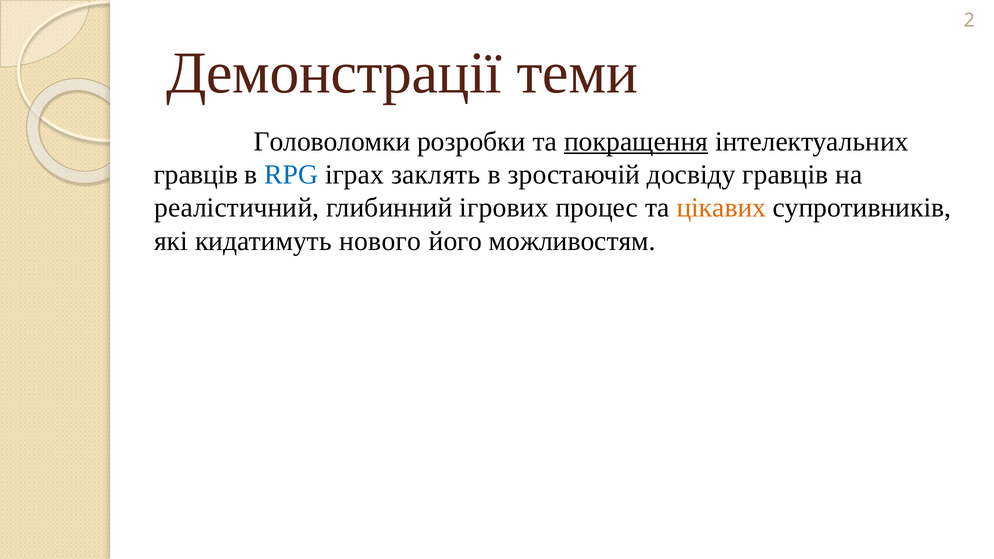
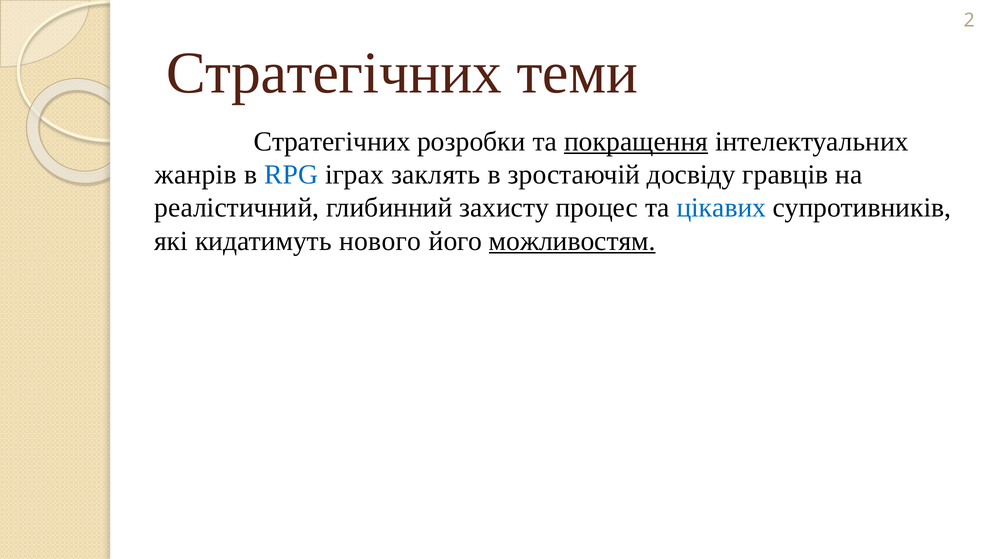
Демонстрації: Демонстрації -> Стратегічних (334, 73)
Головоломки: Головоломки -> Стратегічних (332, 142)
гравців: гравців -> жанрів (196, 175)
ігрових: ігрових -> захисту (504, 208)
цікавих colour: orange -> blue (721, 208)
можливостям underline: none -> present (572, 241)
